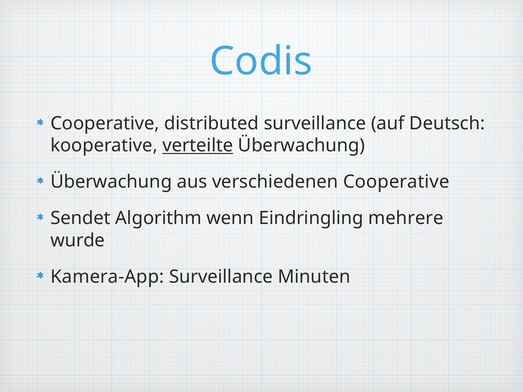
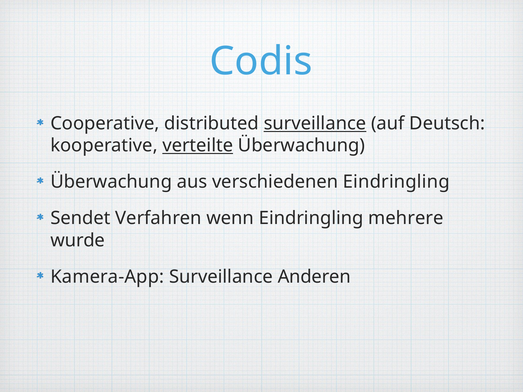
surveillance underline: none -> present (315, 124)
verschiedenen Cooperative: Cooperative -> Eindringling (396, 182)
Algorithm: Algorithm -> Verfahren (158, 218)
Minuten: Minuten -> Anderen (314, 277)
